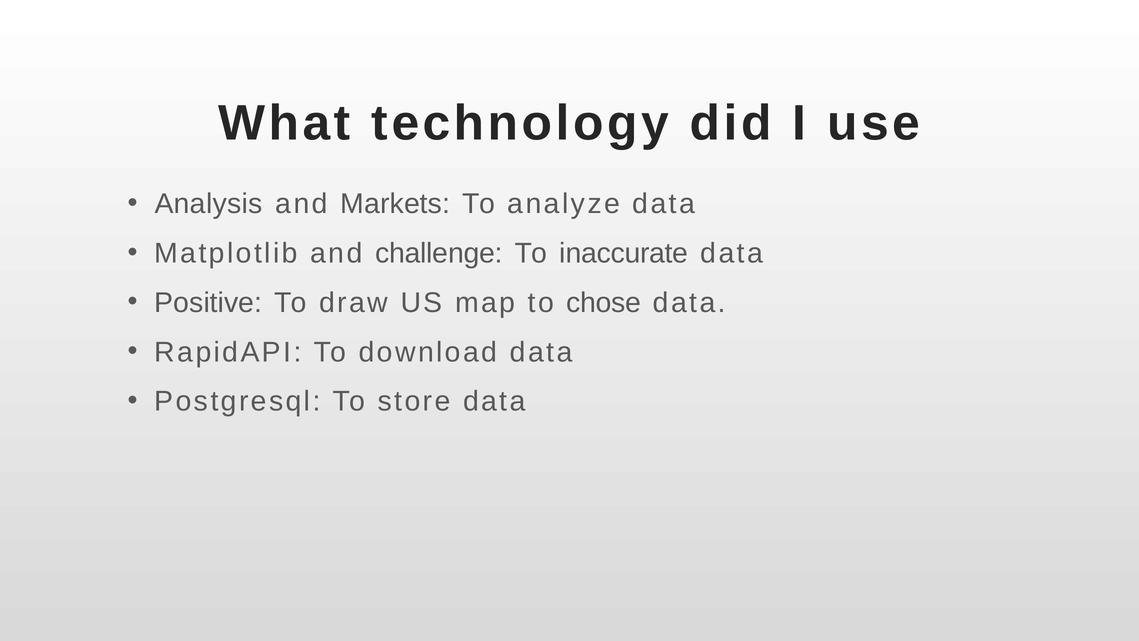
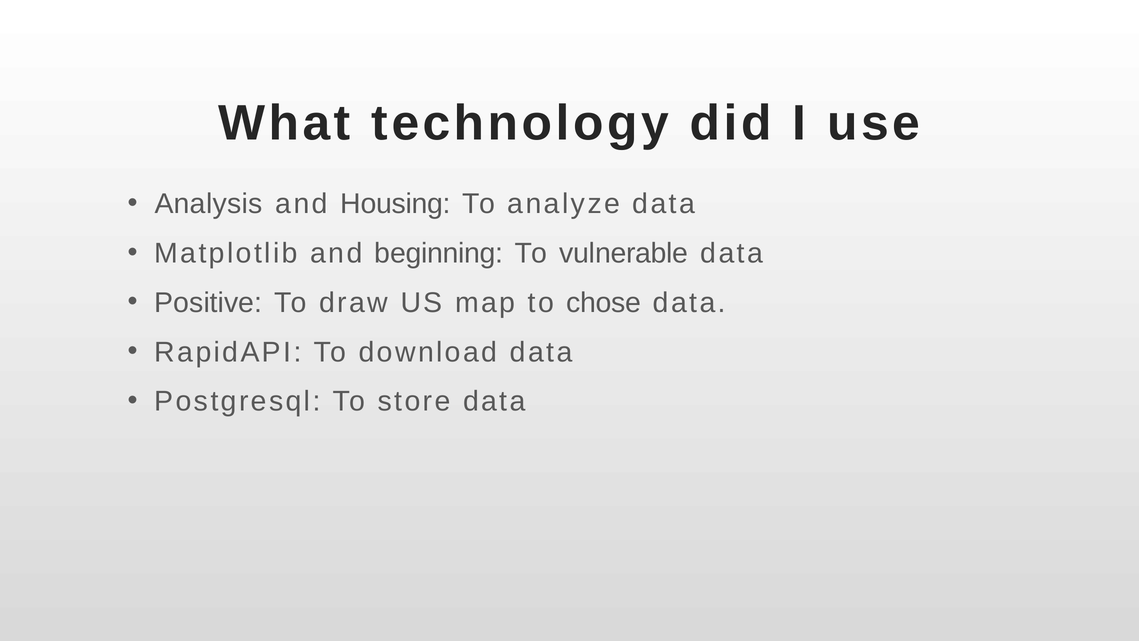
Markets: Markets -> Housing (395, 204)
challenge: challenge -> beginning (439, 253)
inaccurate: inaccurate -> vulnerable (624, 253)
